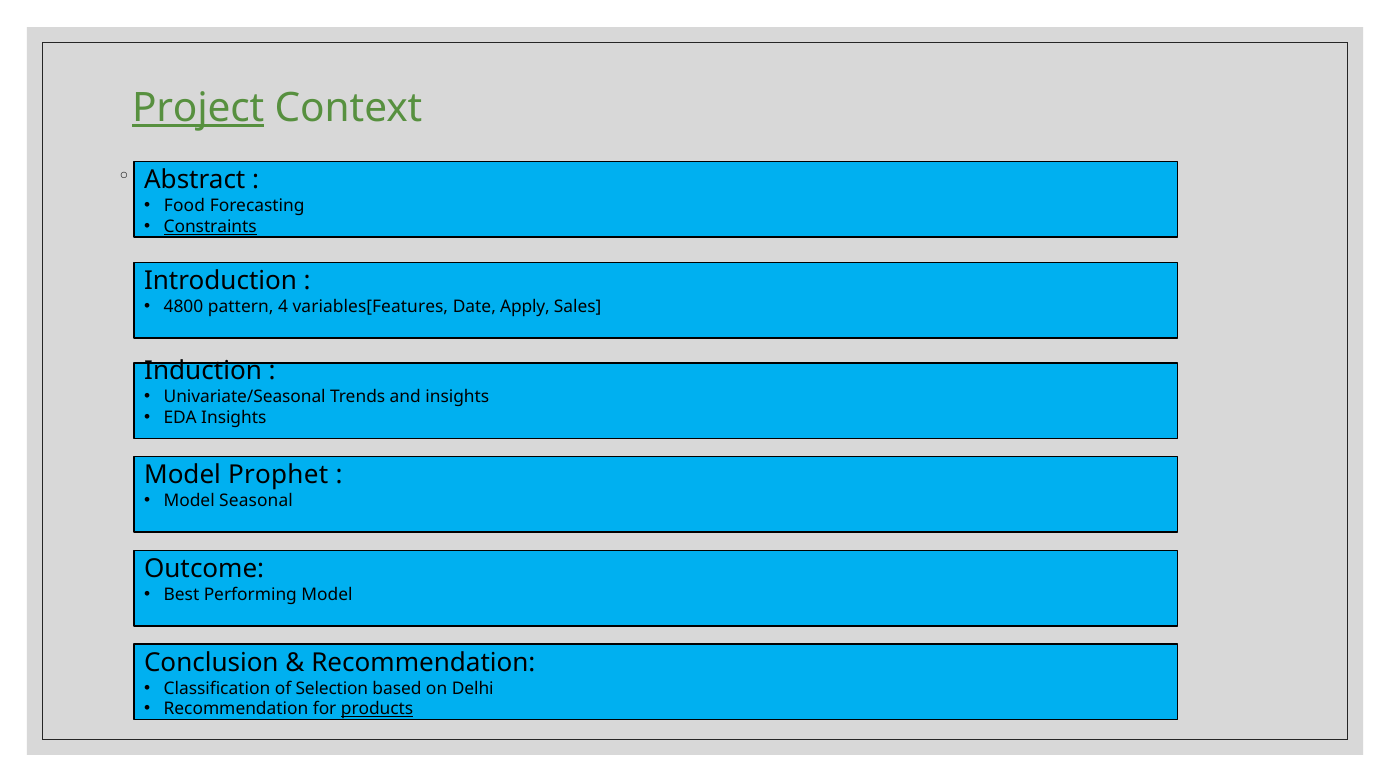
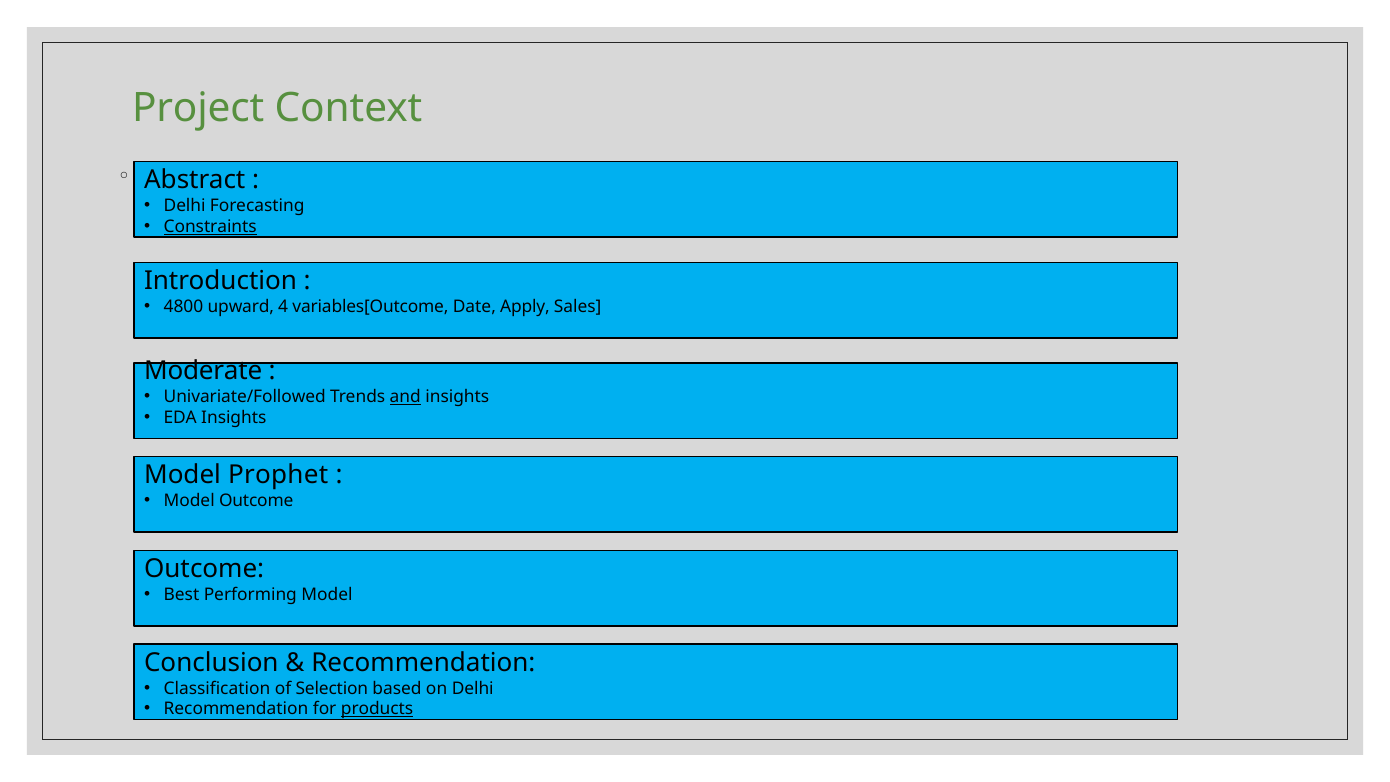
Project underline: present -> none (198, 108)
Food: Food -> Delhi (185, 206)
pattern: pattern -> upward (241, 306)
variables[Features: variables[Features -> variables[Outcome (370, 306)
Induction: Induction -> Moderate (203, 371)
Univariate/Seasonal: Univariate/Seasonal -> Univariate/Followed (245, 397)
and underline: none -> present (405, 397)
Model Seasonal: Seasonal -> Outcome (256, 501)
